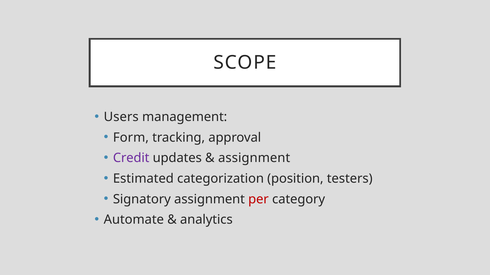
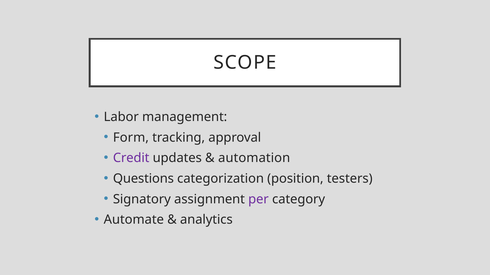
Users: Users -> Labor (121, 117)
assignment: assignment -> automation (254, 158)
Estimated: Estimated -> Questions (143, 179)
per colour: red -> purple (258, 200)
